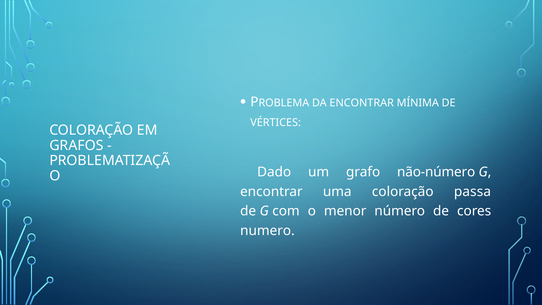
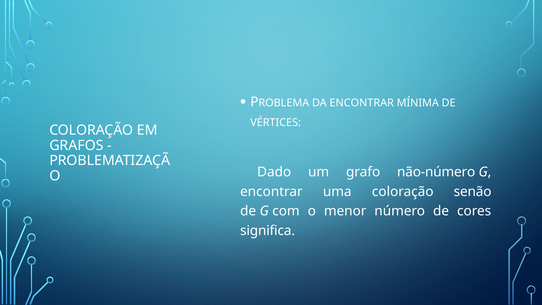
passa: passa -> senão (473, 191)
numero: numero -> significa (268, 230)
